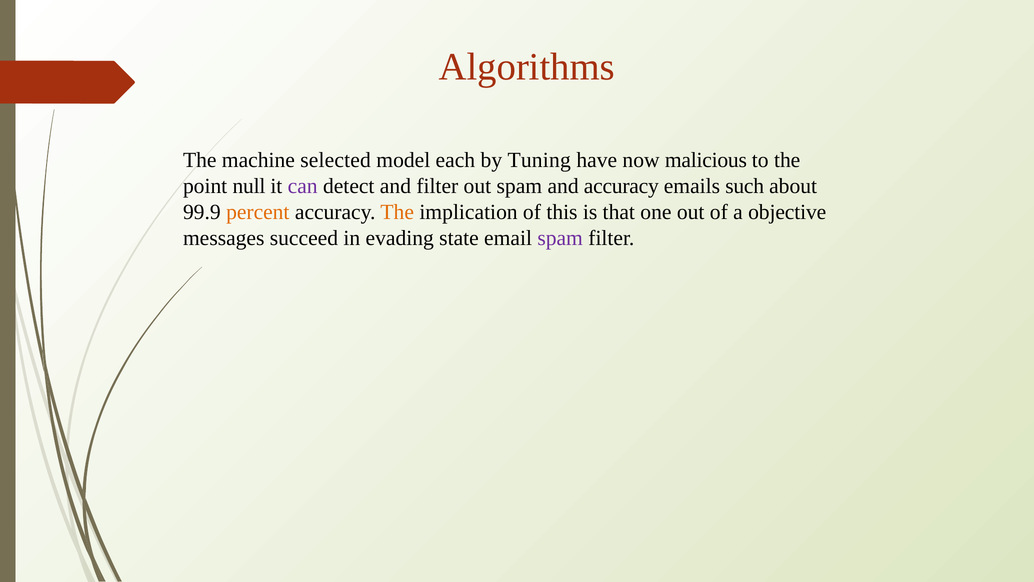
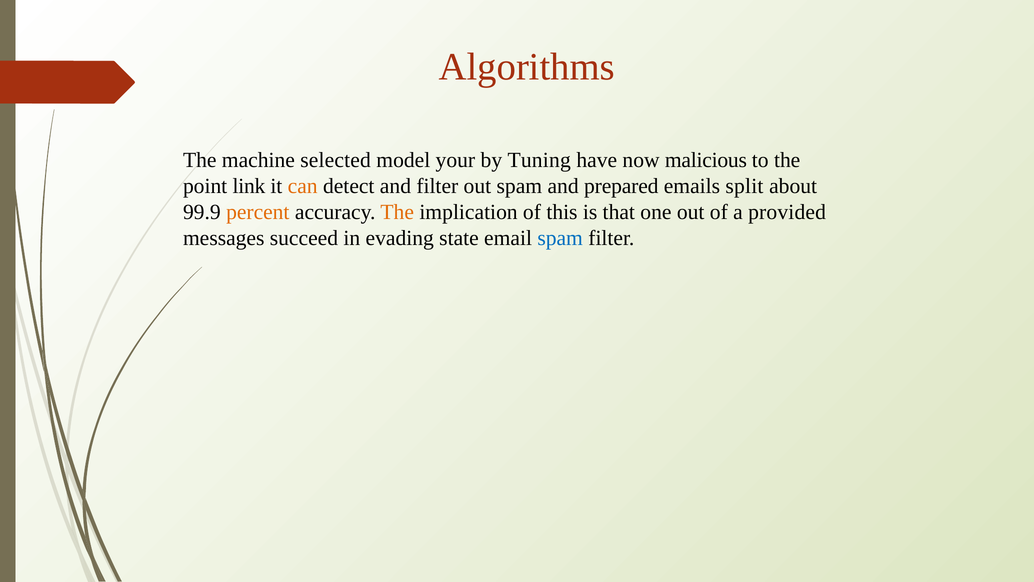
each: each -> your (455, 160)
null: null -> link (249, 186)
can colour: purple -> orange (303, 186)
and accuracy: accuracy -> prepared (621, 186)
such: such -> split (744, 186)
objective: objective -> provided (787, 212)
spam colour: purple -> blue (560, 238)
